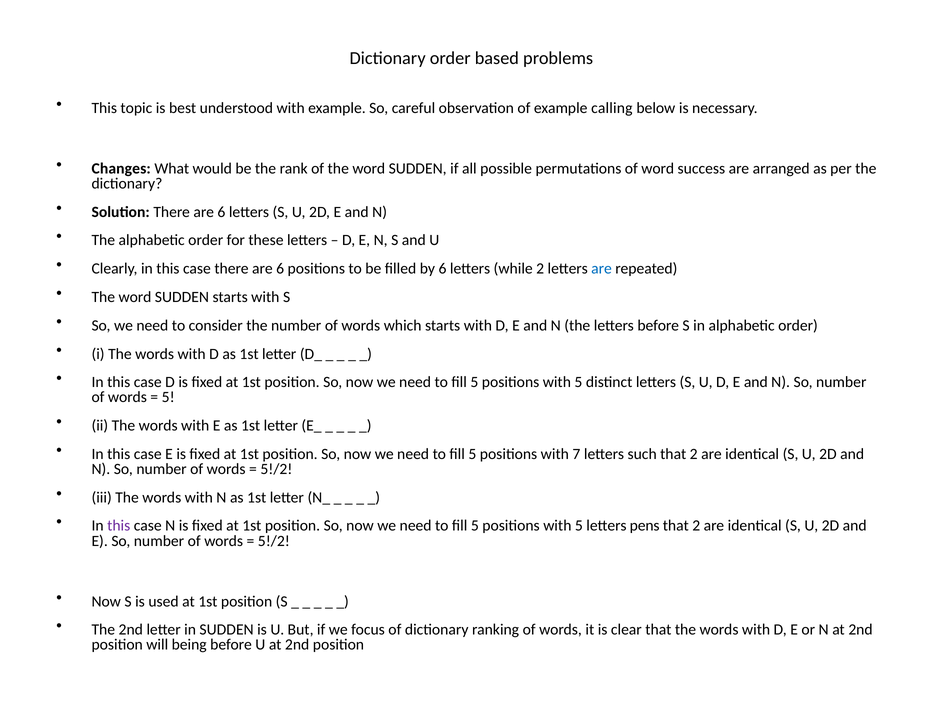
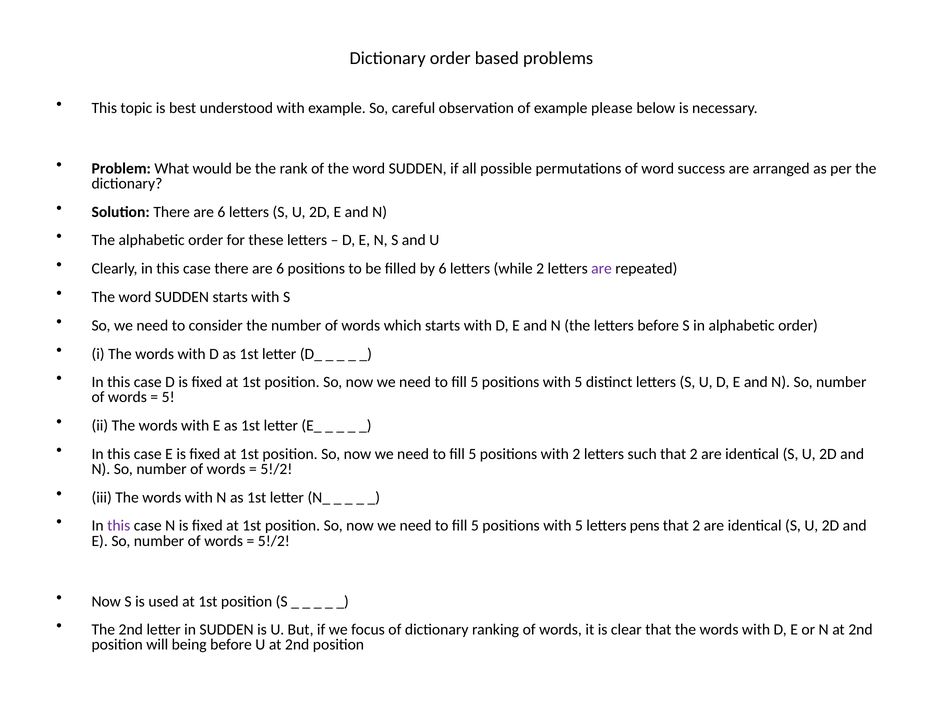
calling: calling -> please (612, 108)
Changes: Changes -> Problem (121, 168)
are colour: blue -> purple (602, 268)
with 7: 7 -> 2 (576, 454)
